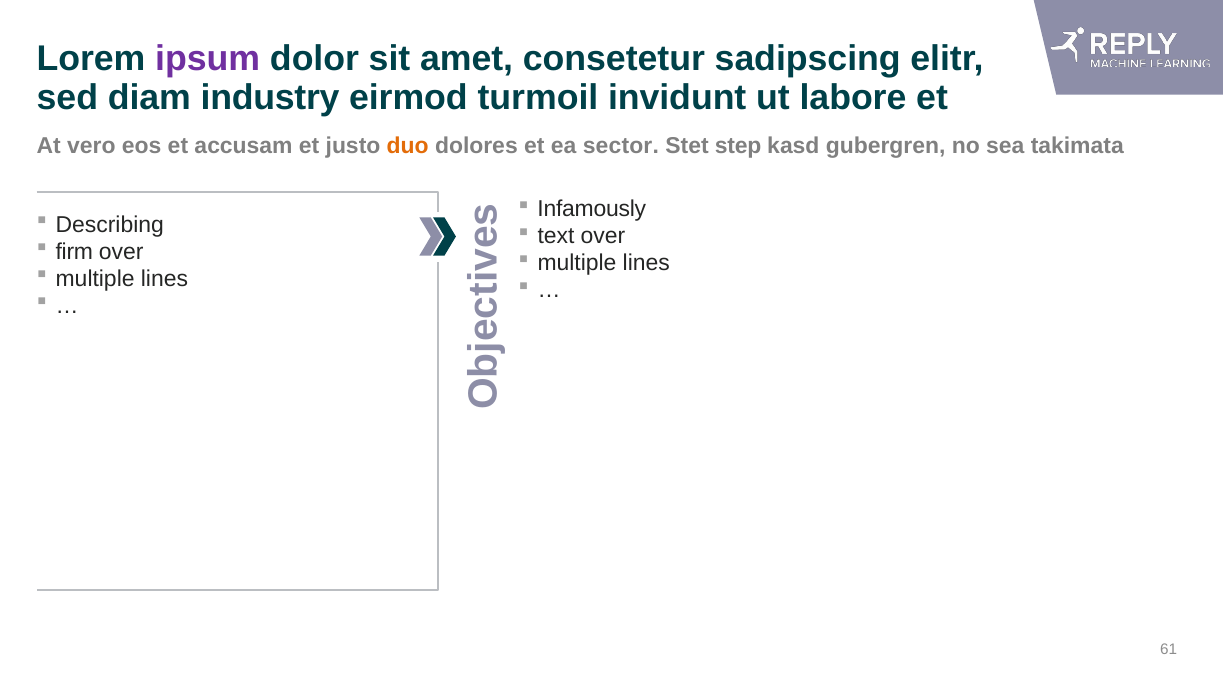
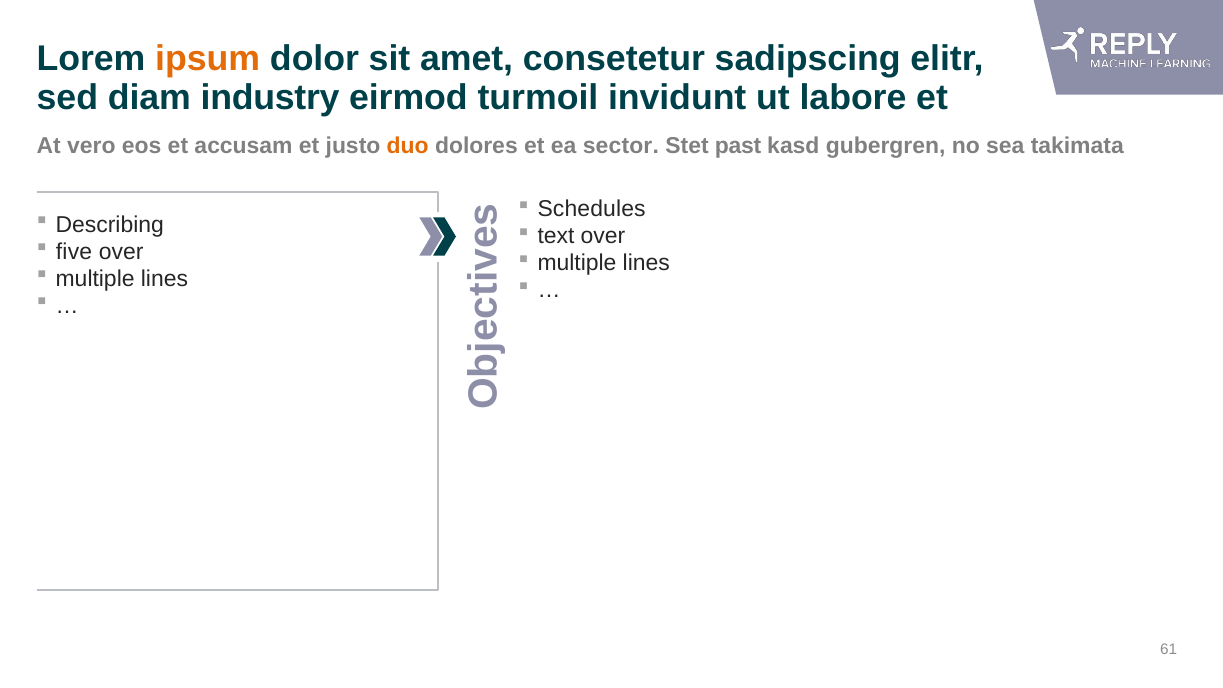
ipsum colour: purple -> orange (208, 59)
step: step -> past (738, 146)
Infamously: Infamously -> Schedules (592, 209)
firm: firm -> five (74, 252)
